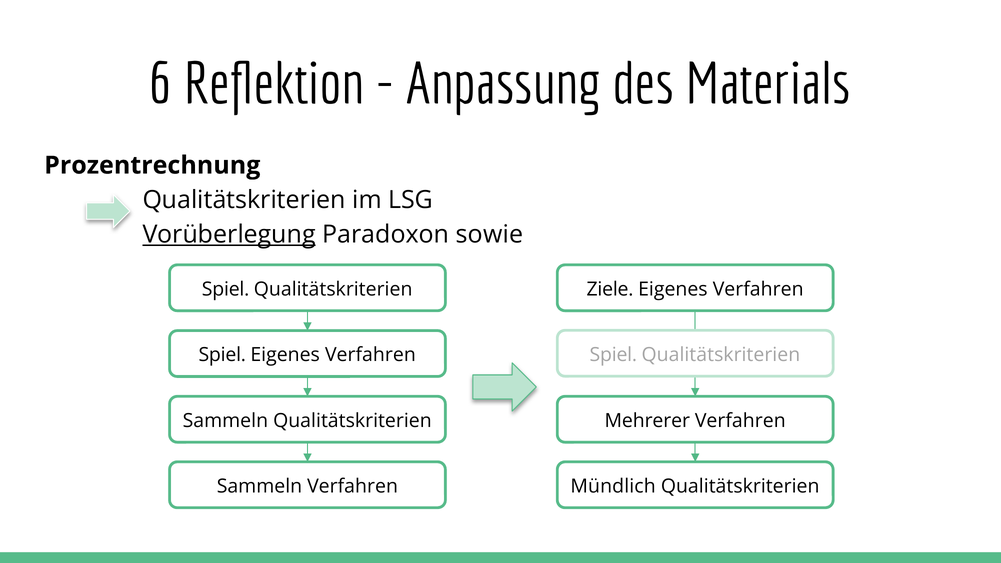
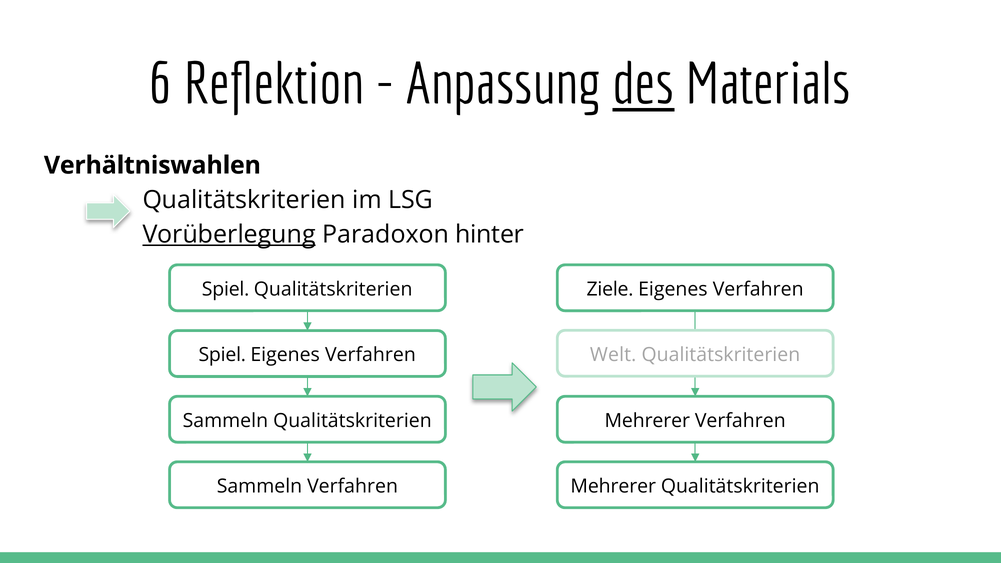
des underline: none -> present (644, 85)
Prozentrechnung: Prozentrechnung -> Verhältniswahlen (152, 165)
sowie: sowie -> hinter (490, 234)
Spiel: Spiel -> Welt (613, 355)
Mündlich: Mündlich -> Mehrerer (613, 486)
